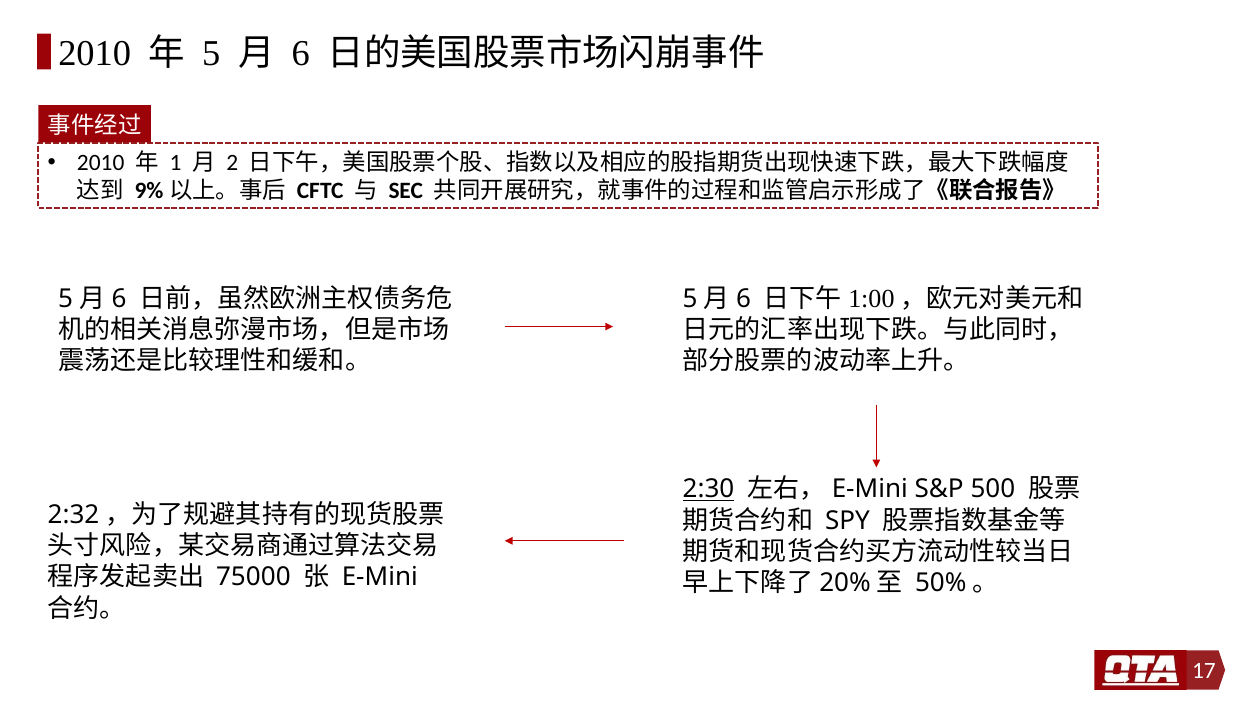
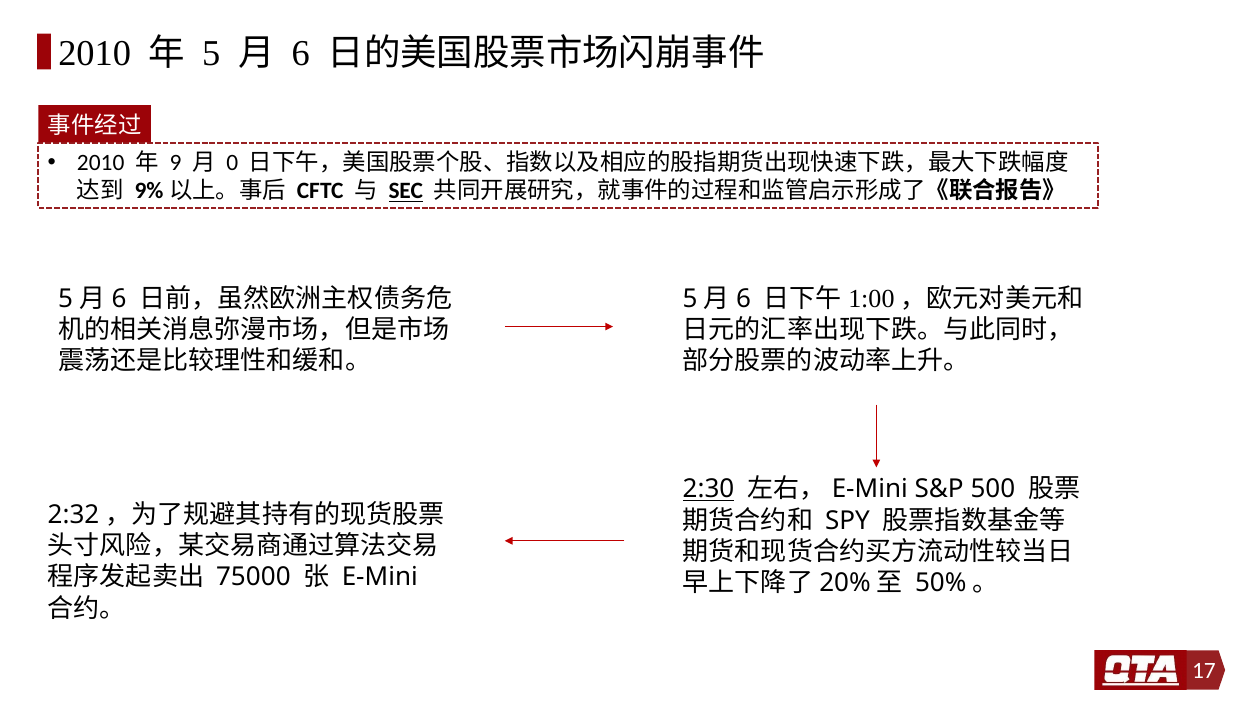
1: 1 -> 9 (175, 163)
2: 2 -> 0 (232, 163)
SEC underline: none -> present (406, 191)
